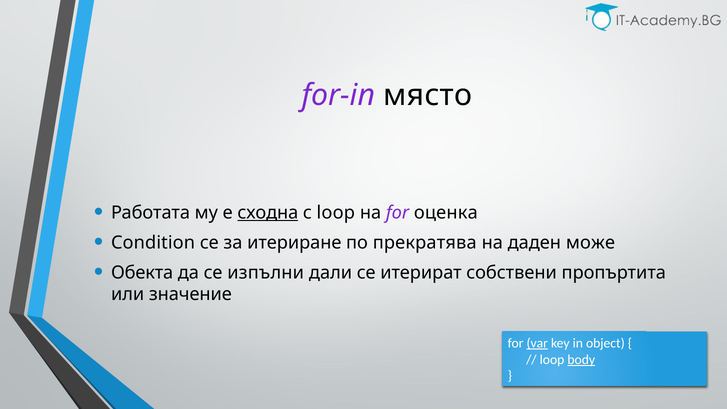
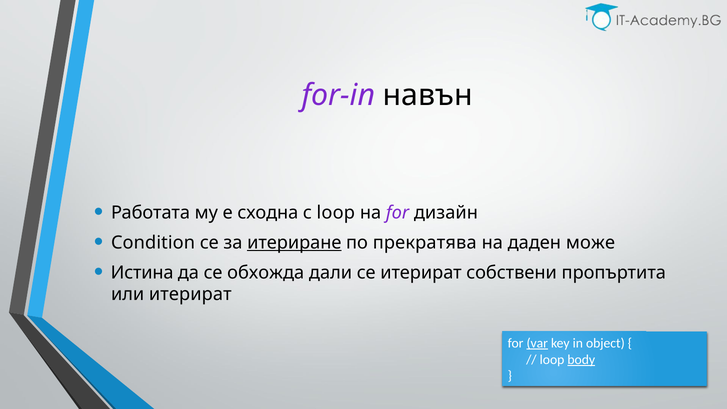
място: място -> навън (428, 95)
сходна underline: present -> none (268, 213)
оценка: оценка -> дизайн (446, 213)
итериране underline: none -> present (294, 243)
Обекта: Обекта -> Истина (142, 273)
изпълни: изпълни -> обхожда (266, 273)
или значение: значение -> итерират (190, 294)
